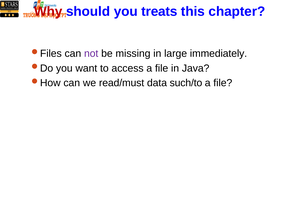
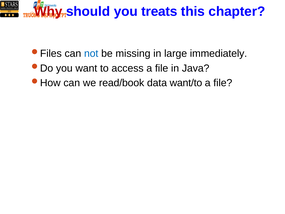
not colour: purple -> blue (91, 53)
read/must: read/must -> read/book (122, 83)
such/to: such/to -> want/to (186, 83)
